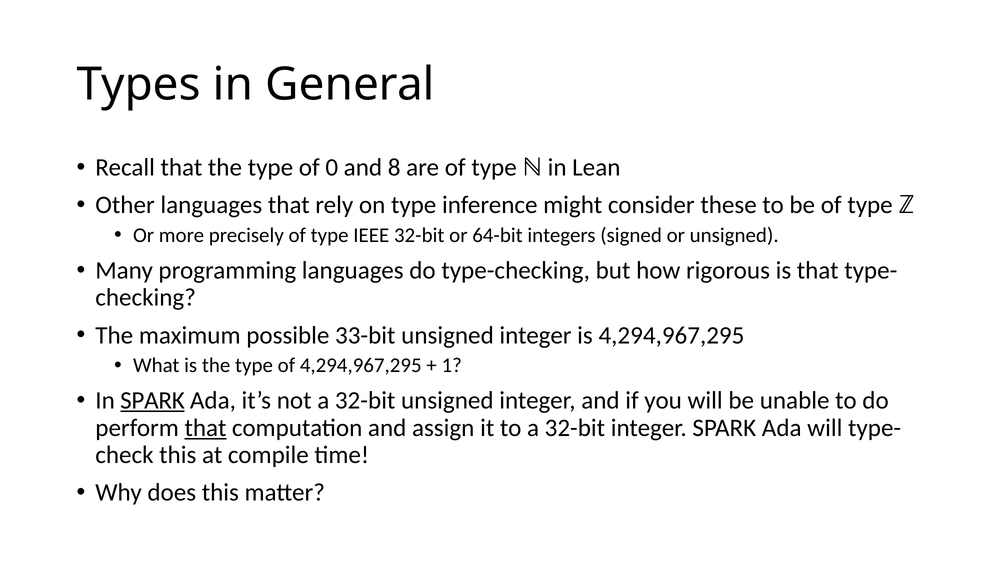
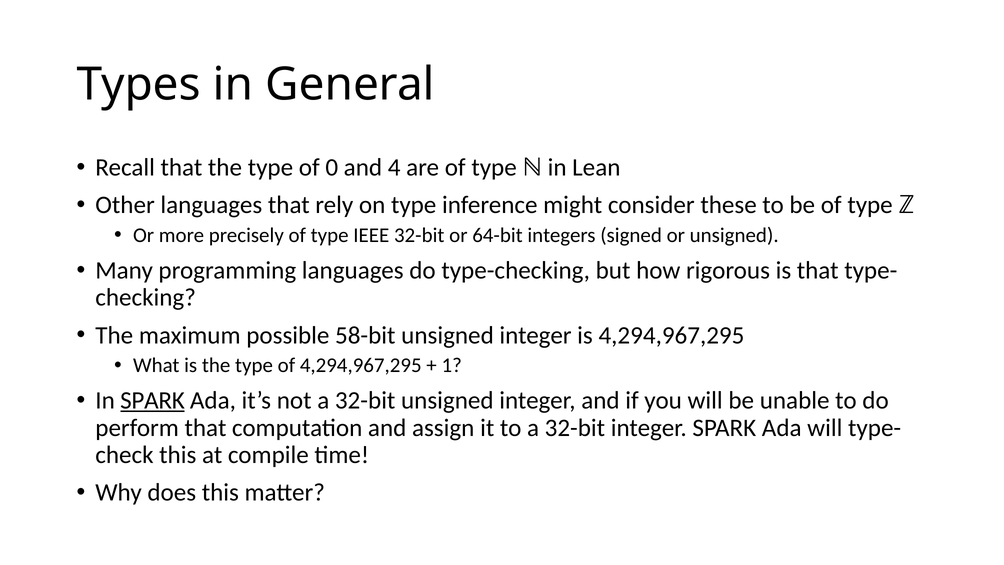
8: 8 -> 4 (394, 168)
33-bit: 33-bit -> 58-bit (365, 335)
that underline: present -> none (206, 428)
